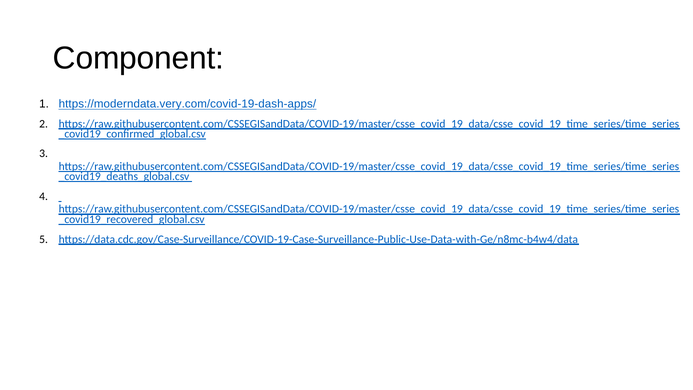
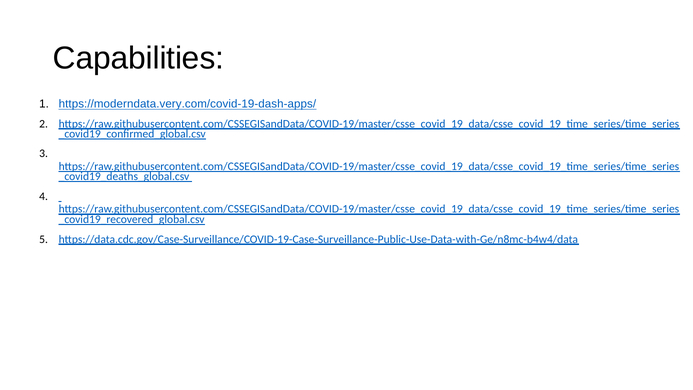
Component: Component -> Capabilities (138, 58)
